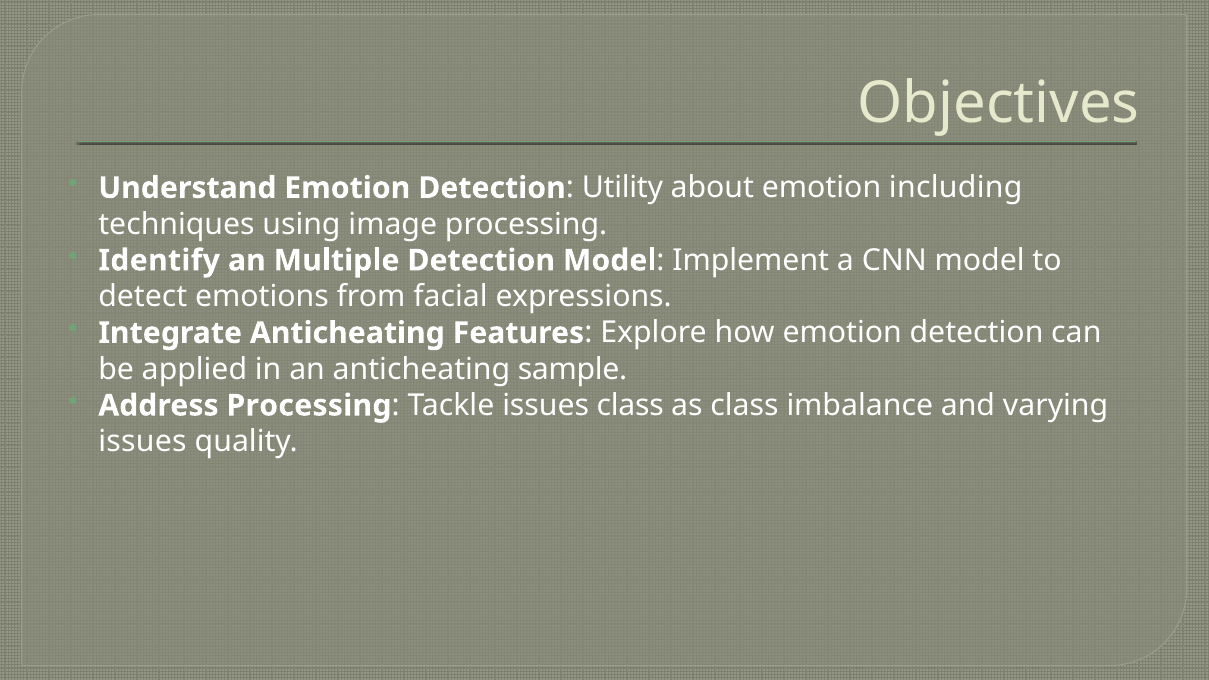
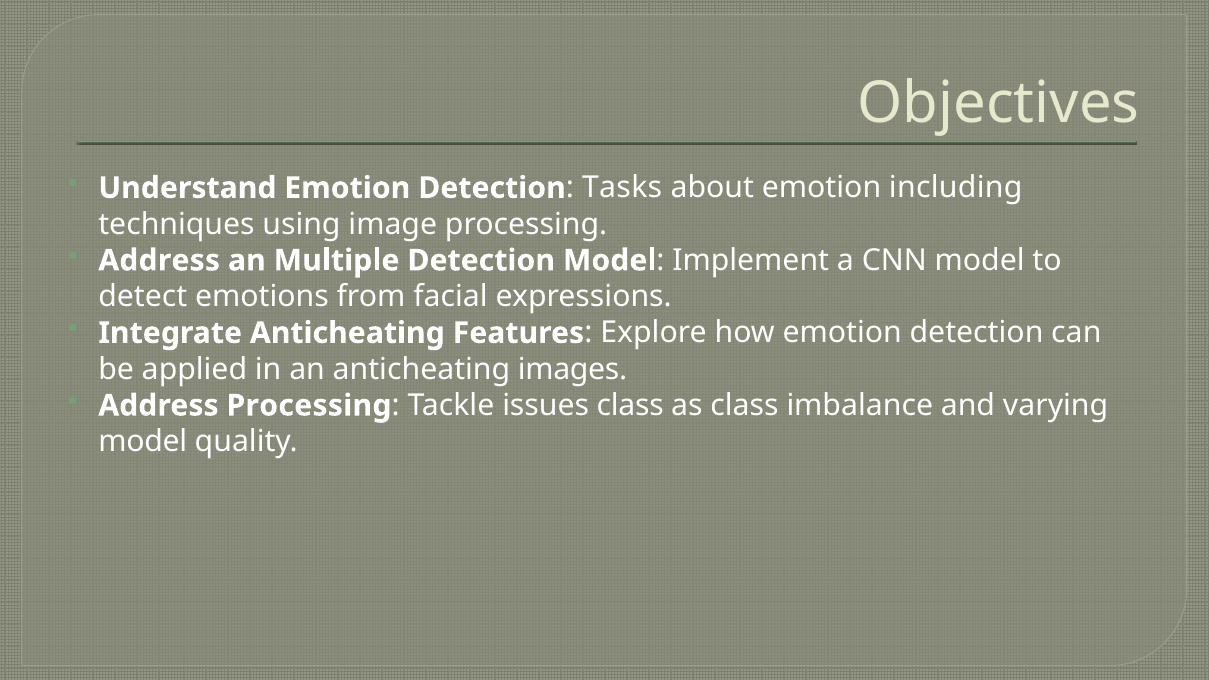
Utility: Utility -> Tasks (622, 188)
Identify: Identify -> Address (159, 261)
sample: sample -> images (573, 369)
issues: issues -> model (143, 442)
